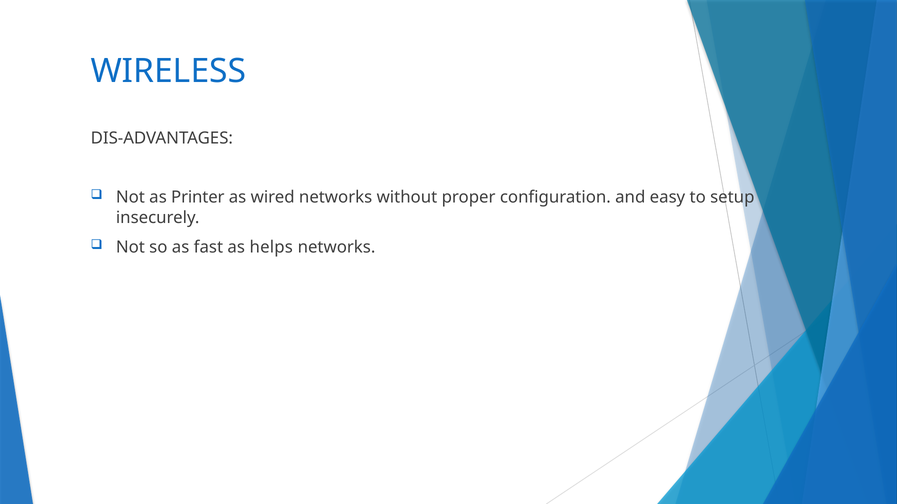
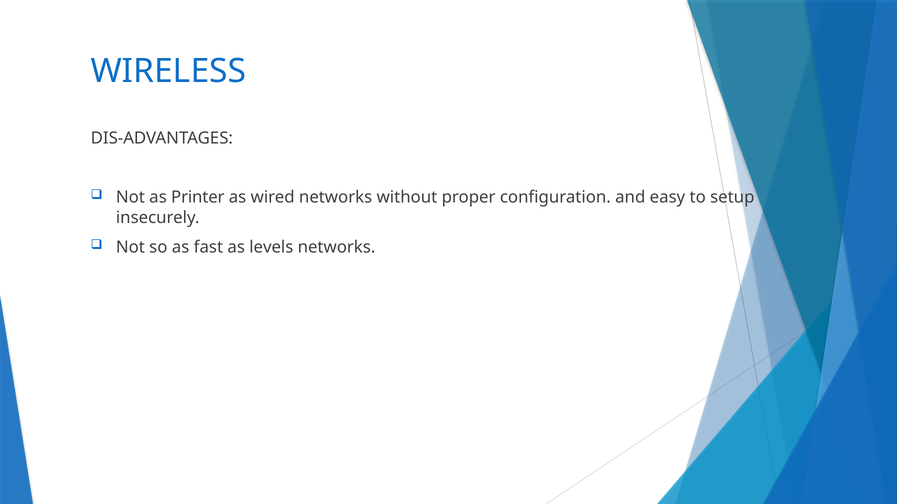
helps: helps -> levels (271, 247)
